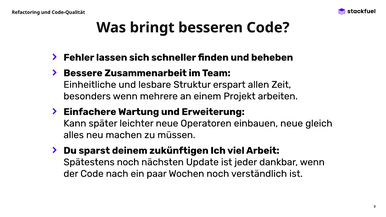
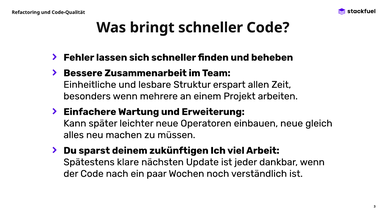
bringt besseren: besseren -> schneller (211, 28)
Spätestens noch: noch -> klare (128, 162)
